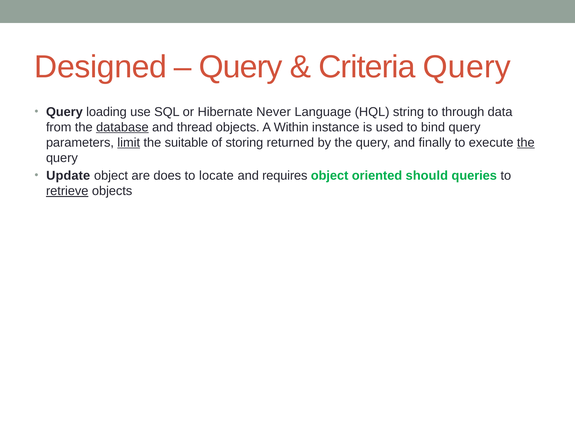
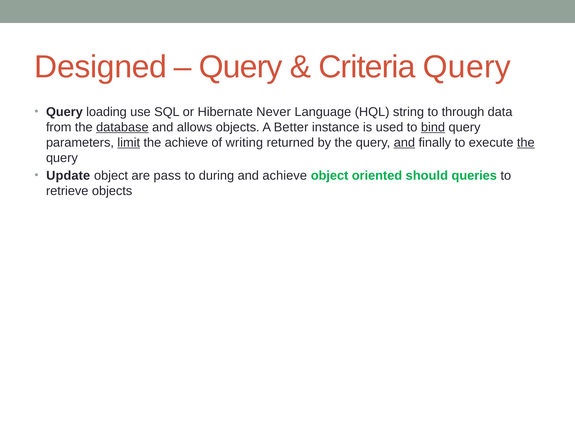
thread: thread -> allows (195, 127)
Within: Within -> Better (291, 127)
bind underline: none -> present (433, 127)
the suitable: suitable -> achieve (186, 143)
storing: storing -> writing (244, 143)
and underline: none -> present (404, 143)
does: does -> pass (167, 176)
locate: locate -> during (216, 176)
and requires: requires -> achieve (285, 176)
retrieve underline: present -> none (67, 191)
